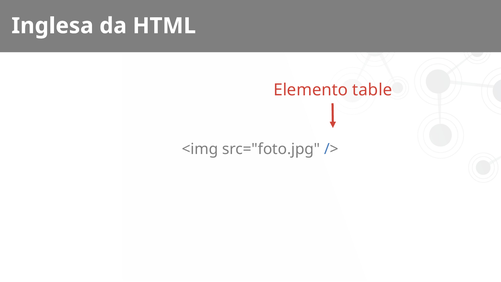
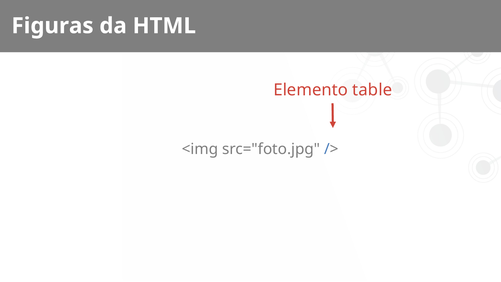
Inglesa: Inglesa -> Figuras (52, 26)
